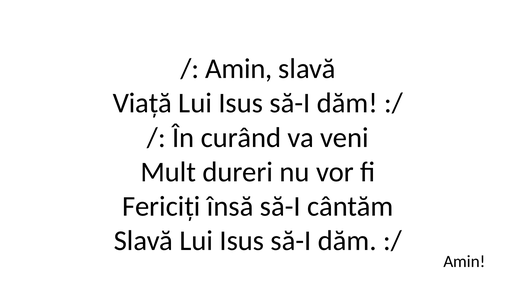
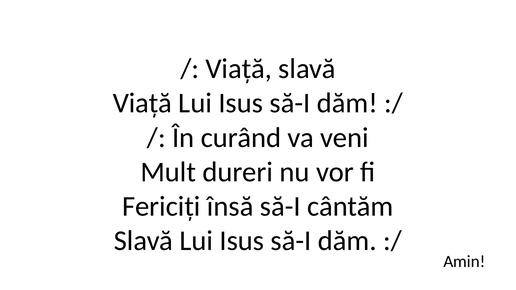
Amin: Amin -> Viață (239, 69)
